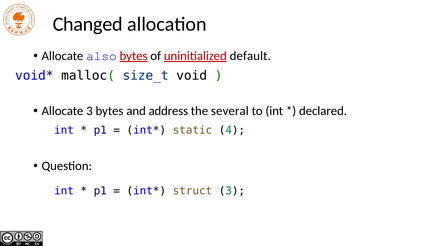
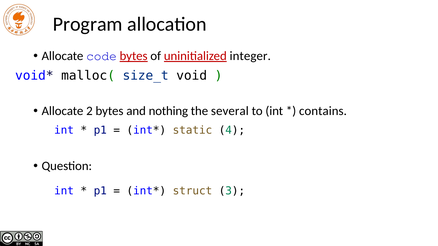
Changed: Changed -> Program (88, 24)
also: also -> code (101, 56)
default: default -> integer (250, 56)
Allocate 3: 3 -> 2 (89, 111)
address: address -> nothing (168, 111)
declared: declared -> contains (323, 111)
